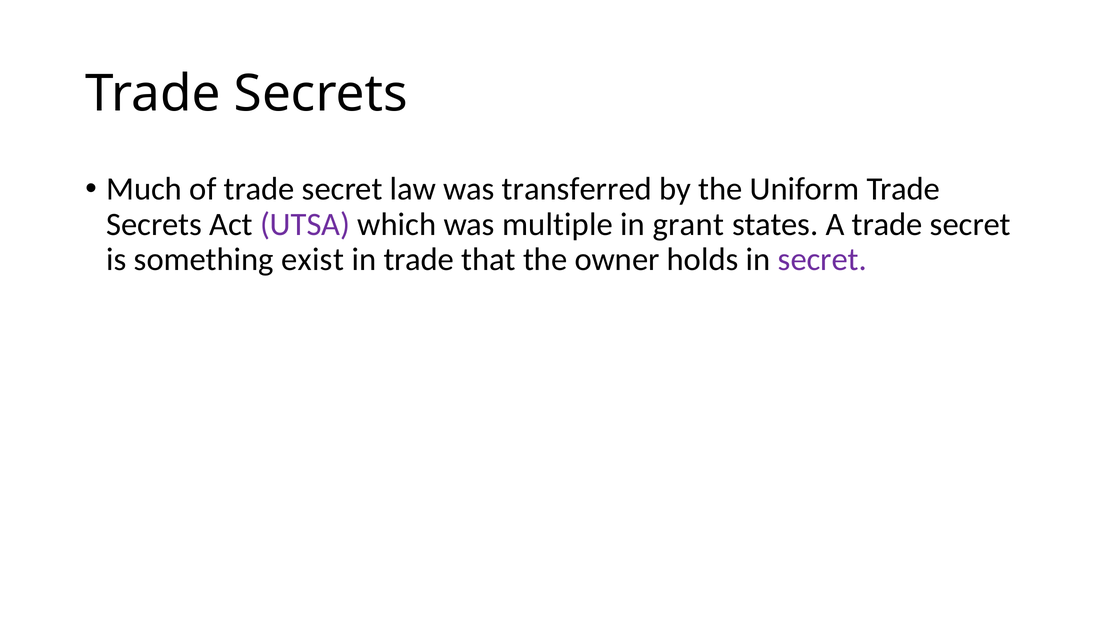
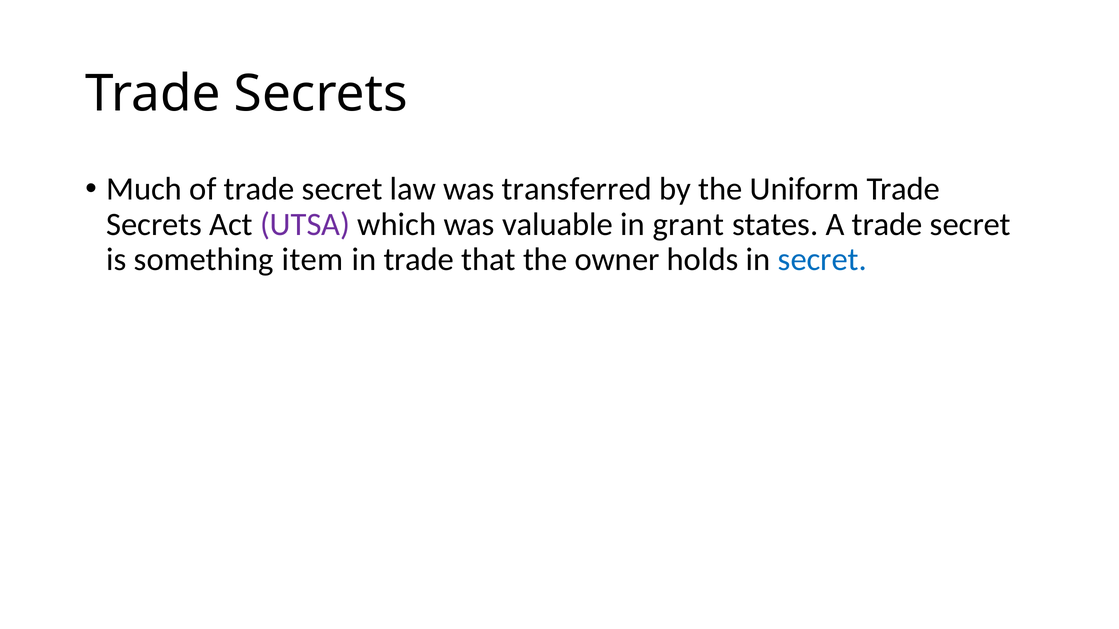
multiple: multiple -> valuable (558, 224)
exist: exist -> item (313, 260)
secret colour: purple -> blue (822, 260)
